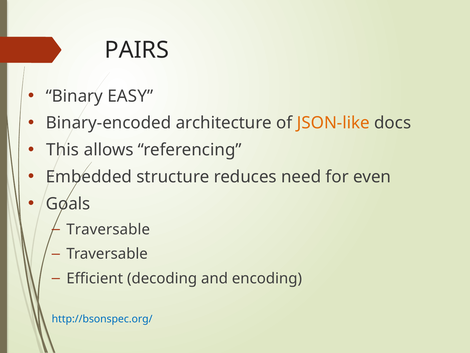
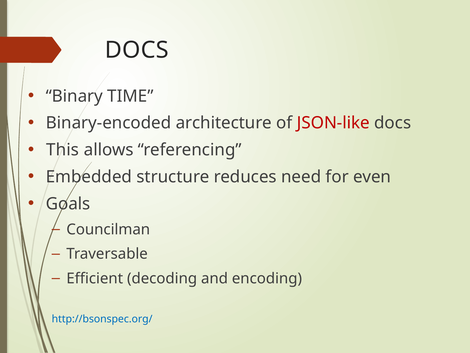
PAIRS: PAIRS -> DOCS (137, 50)
EASY: EASY -> TIME (130, 96)
JSON-like colour: orange -> red (333, 123)
Traversable: Traversable -> Councilman (108, 229)
